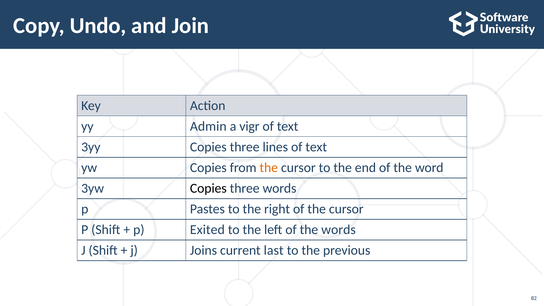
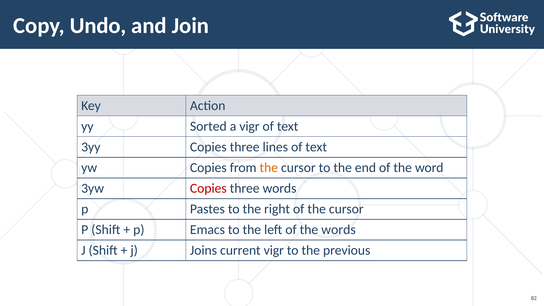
Admin: Admin -> Sorted (208, 126)
Copies colour: black -> red (208, 188)
Exited: Exited -> Emacs (207, 230)
current last: last -> vigr (274, 250)
